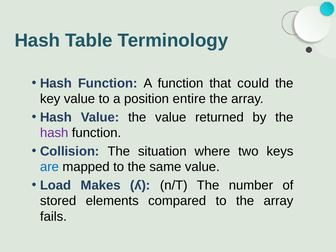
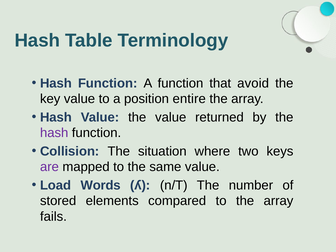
could: could -> avoid (253, 83)
are colour: blue -> purple (49, 167)
Makes: Makes -> Words (101, 185)
